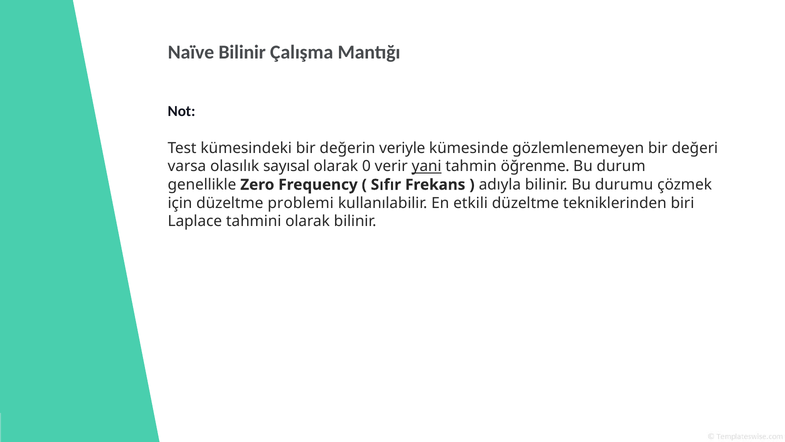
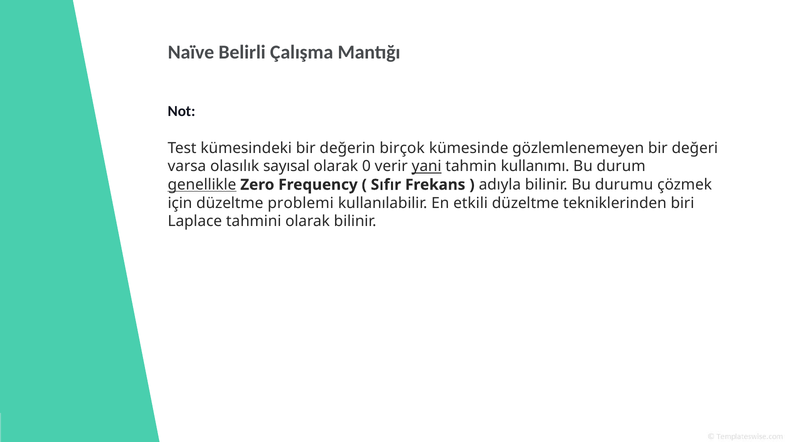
Naïve Bilinir: Bilinir -> Belirli (242, 52)
veriyle: veriyle -> birçok (402, 148)
öğrenme: öğrenme -> kullanımı (535, 166)
genellikle underline: none -> present (202, 185)
